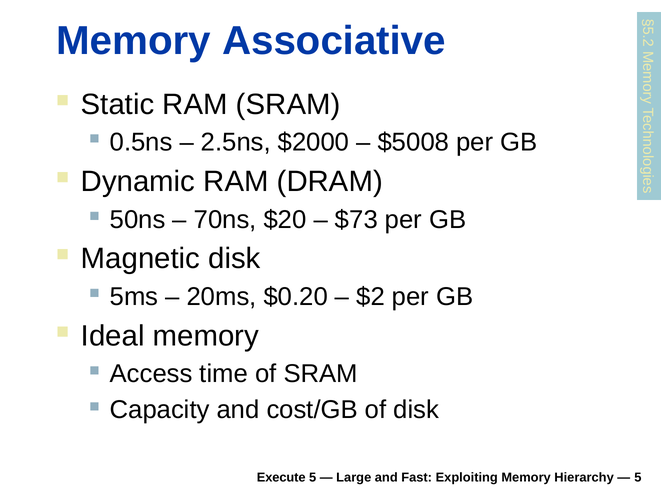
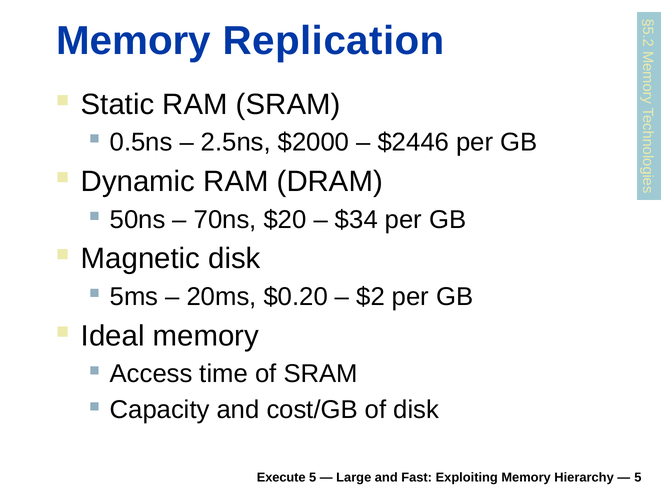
Associative: Associative -> Replication (334, 41)
$5008: $5008 -> $2446 (413, 142)
$73: $73 -> $34 (356, 219)
